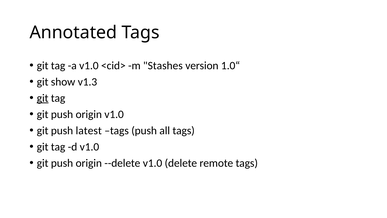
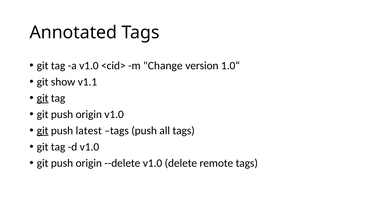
Stashes: Stashes -> Change (163, 65)
v1.3: v1.3 -> v1.1 (87, 82)
git underline: none -> present (43, 130)
